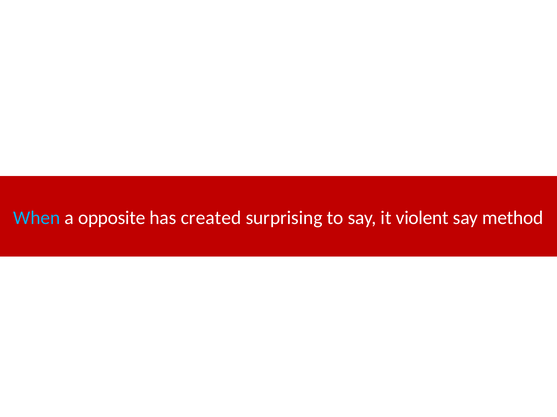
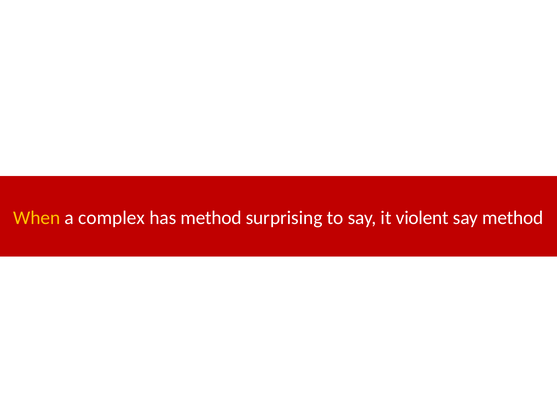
When colour: light blue -> yellow (37, 218)
opposite: opposite -> complex (112, 218)
has created: created -> method (211, 218)
